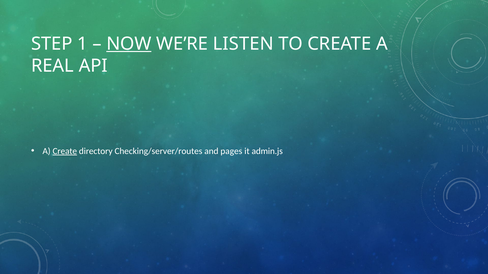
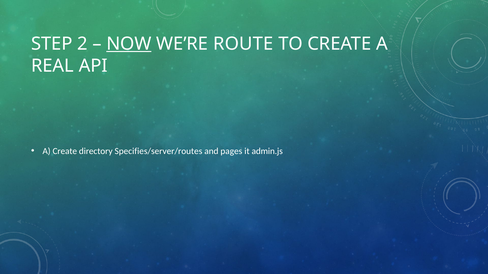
1: 1 -> 2 (82, 44)
LISTEN: LISTEN -> ROUTE (243, 44)
Create underline: present -> none (65, 151)
Checking/server/routes: Checking/server/routes -> Specifies/server/routes (158, 151)
